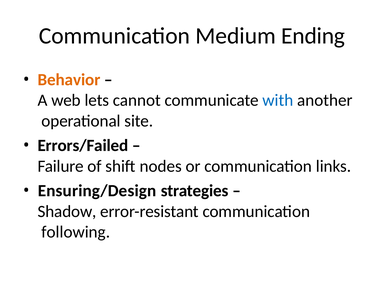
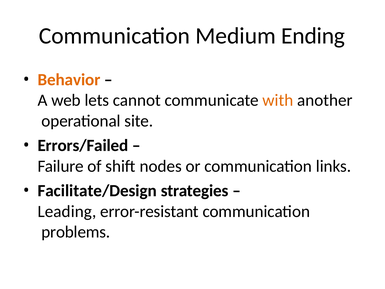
with colour: blue -> orange (278, 100)
Ensuring/Design: Ensuring/Design -> Facilitate/Design (97, 191)
Shadow: Shadow -> Leading (67, 211)
following: following -> problems (76, 232)
